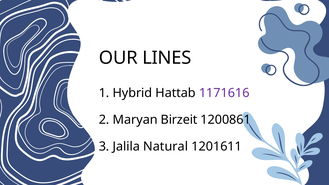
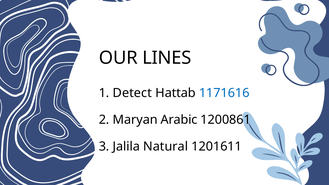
Hybrid: Hybrid -> Detect (132, 93)
1171616 colour: purple -> blue (224, 93)
Birzeit: Birzeit -> Arabic (179, 120)
